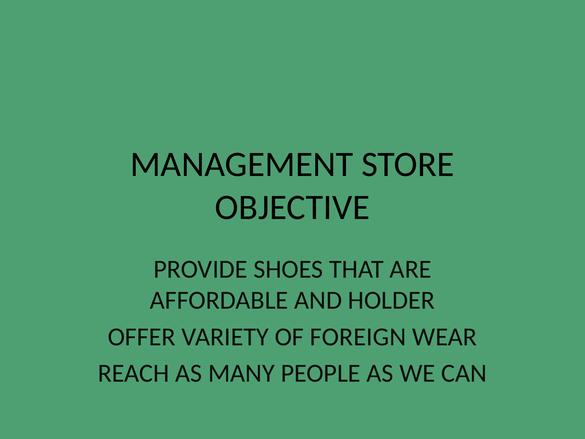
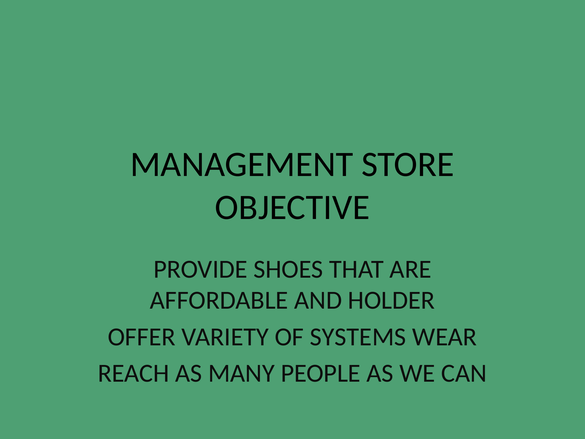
FOREIGN: FOREIGN -> SYSTEMS (358, 337)
